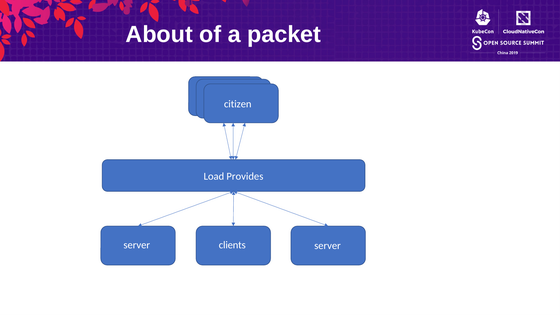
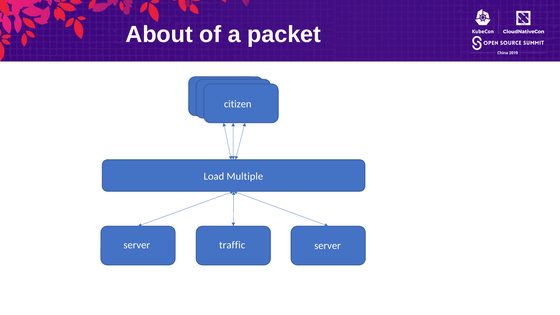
Provides: Provides -> Multiple (245, 176)
clients: clients -> traffic (232, 245)
